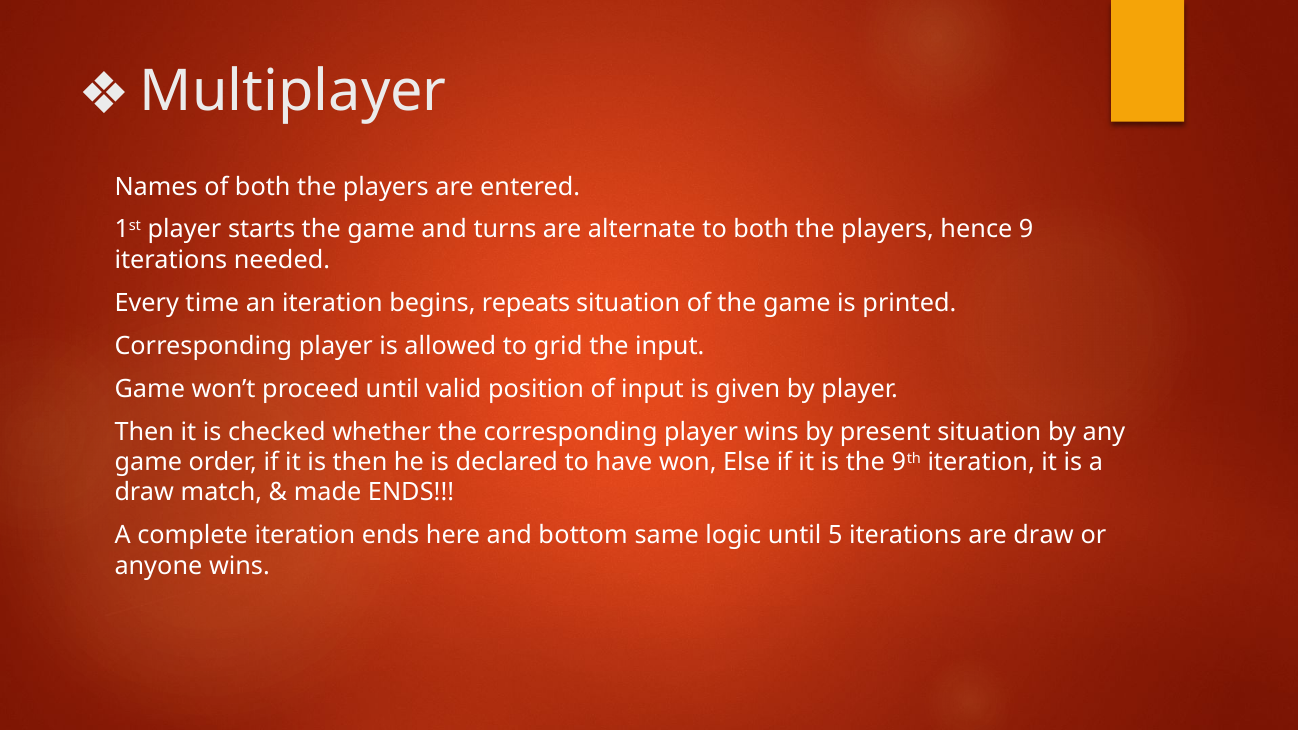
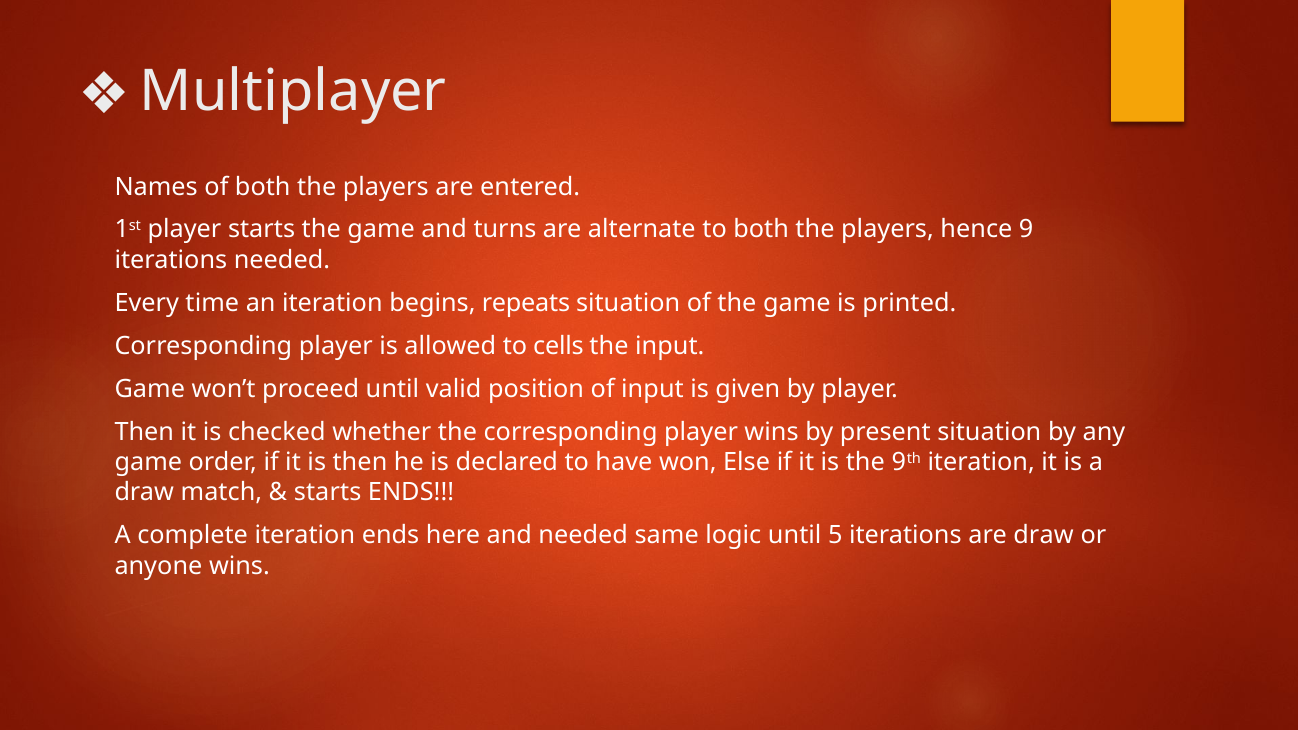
grid: grid -> cells (558, 346)
made: made -> starts (328, 493)
and bottom: bottom -> needed (583, 536)
